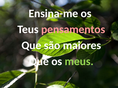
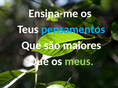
pensamentos colour: pink -> light blue (73, 30)
